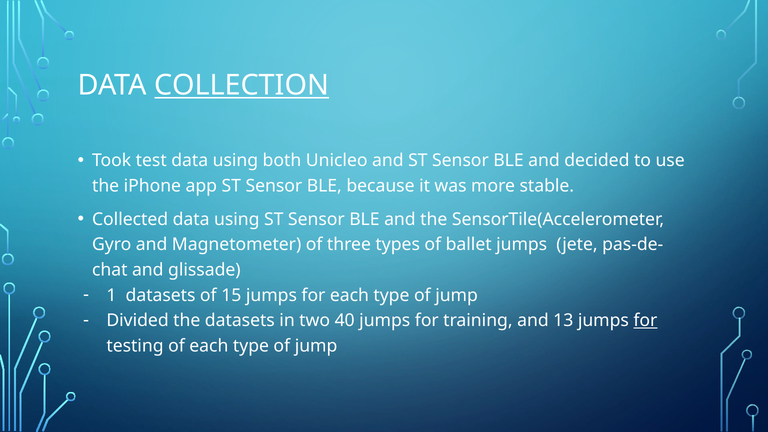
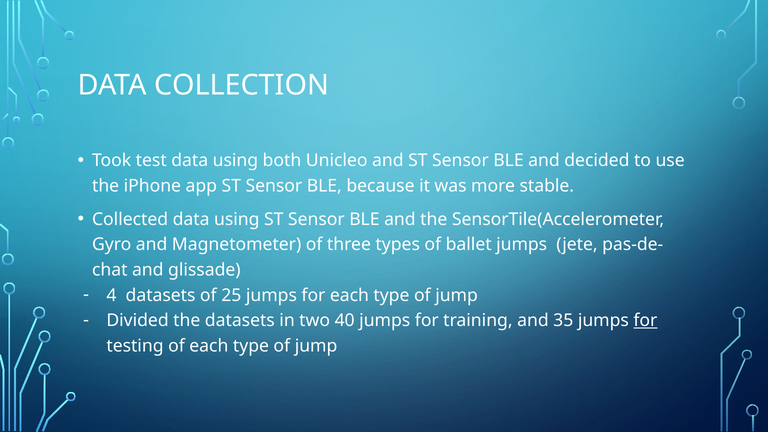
COLLECTION underline: present -> none (242, 85)
1: 1 -> 4 (112, 295)
15: 15 -> 25 (231, 295)
13: 13 -> 35 (563, 321)
